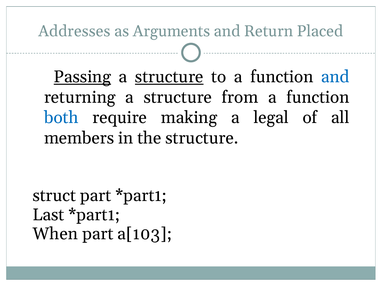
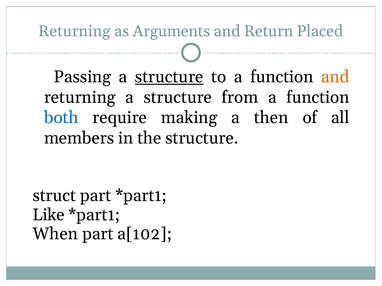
Addresses: Addresses -> Returning (74, 31)
Passing underline: present -> none (82, 77)
and colour: blue -> orange (335, 77)
legal: legal -> then (271, 118)
Last: Last -> Like (48, 215)
a[103: a[103 -> a[102 (145, 234)
